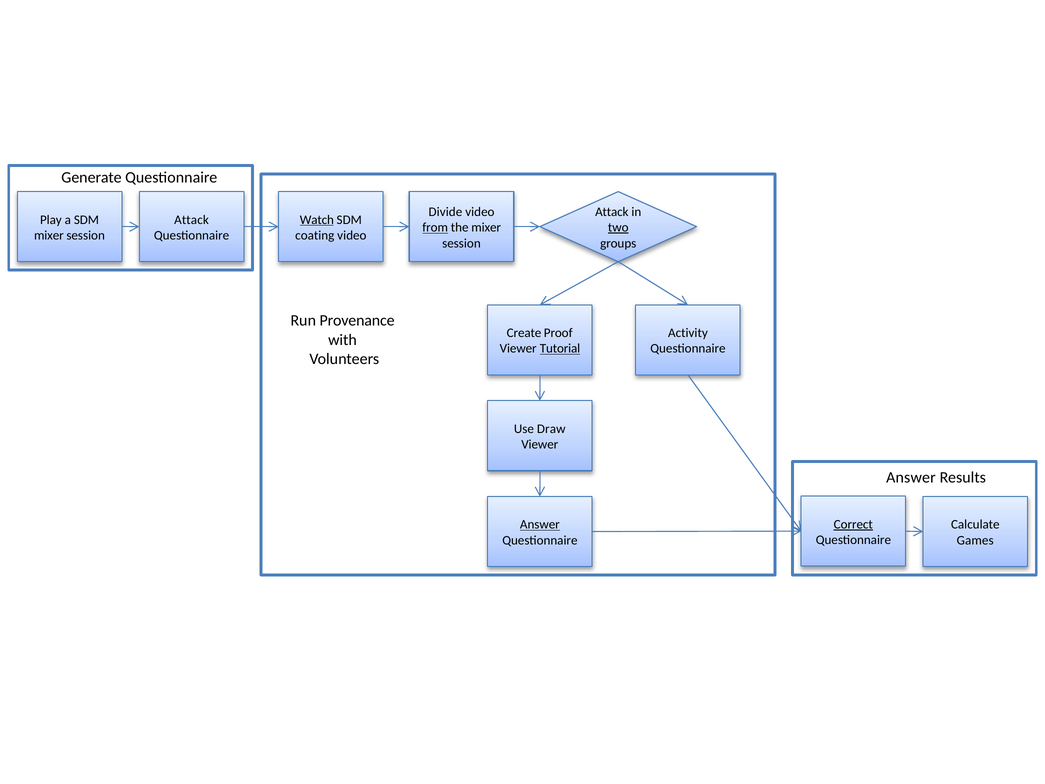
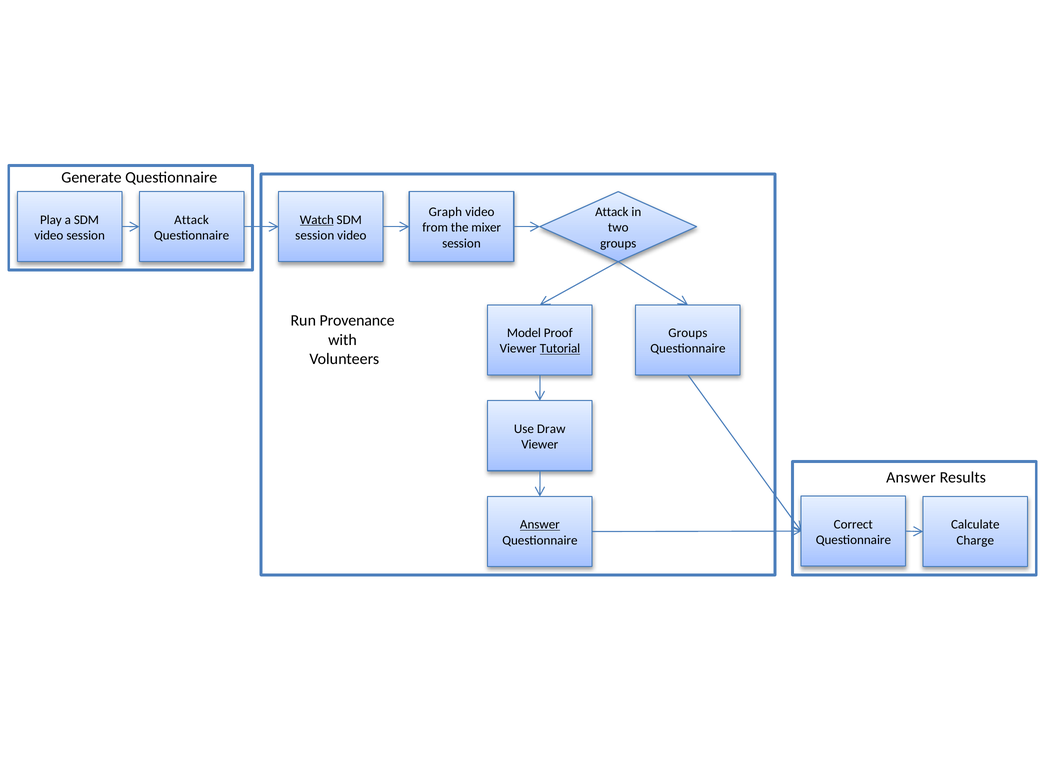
Divide: Divide -> Graph (445, 212)
from underline: present -> none (435, 227)
two underline: present -> none (618, 227)
mixer: mixer -> video (49, 235)
coating: coating -> session (315, 235)
Create: Create -> Model (524, 333)
Activity: Activity -> Groups (688, 333)
Correct underline: present -> none (853, 524)
Games: Games -> Charge (975, 540)
